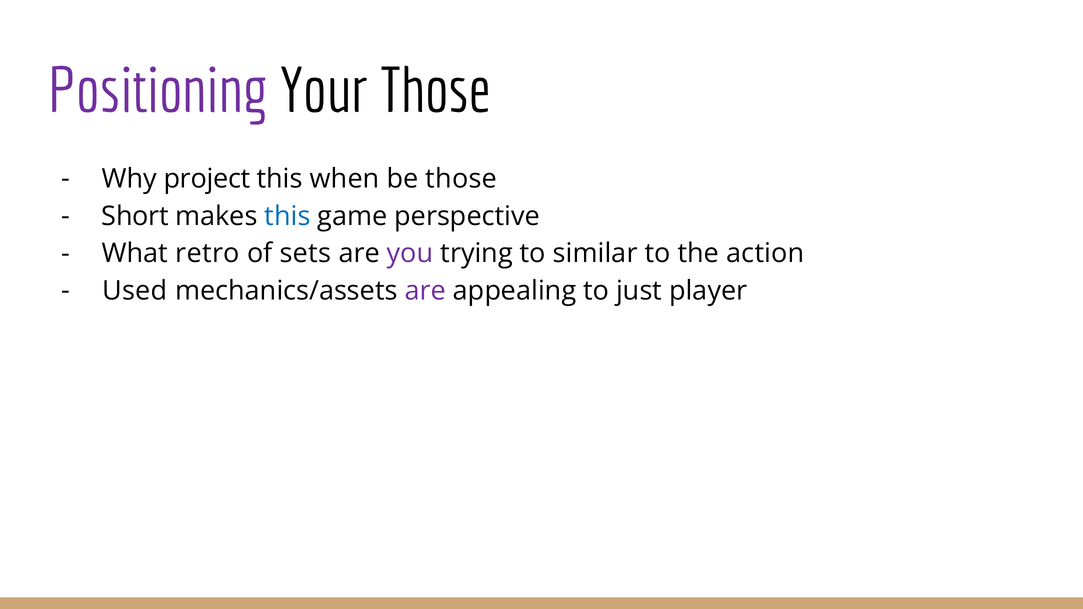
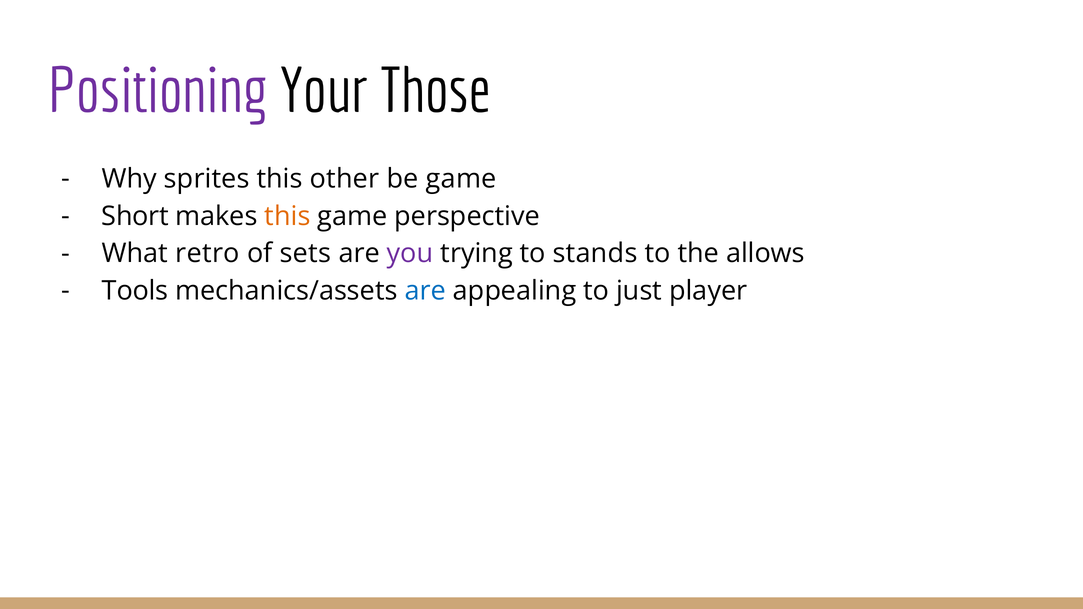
project: project -> sprites (207, 179)
when: when -> other (345, 179)
be those: those -> game (461, 179)
this colour: blue -> orange (287, 216)
similar: similar -> stands (595, 254)
action: action -> allows (765, 254)
Used: Used -> Tools (135, 291)
are colour: purple -> blue (425, 291)
